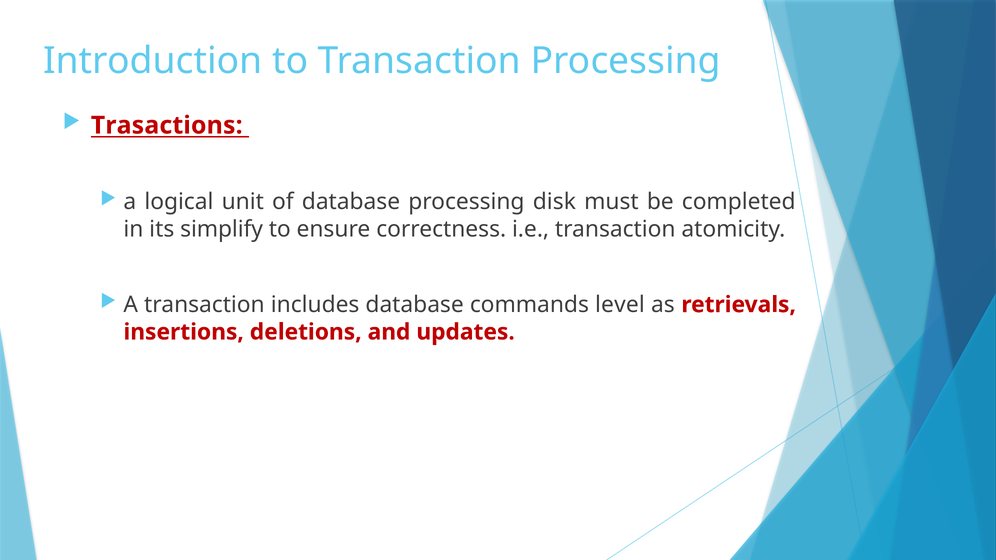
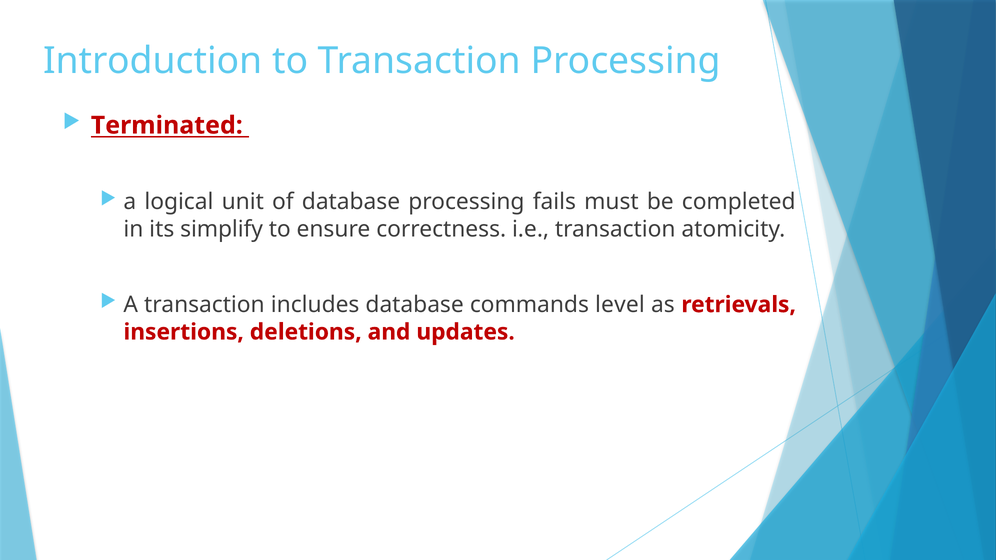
Trasactions: Trasactions -> Terminated (167, 125)
disk: disk -> fails (554, 202)
